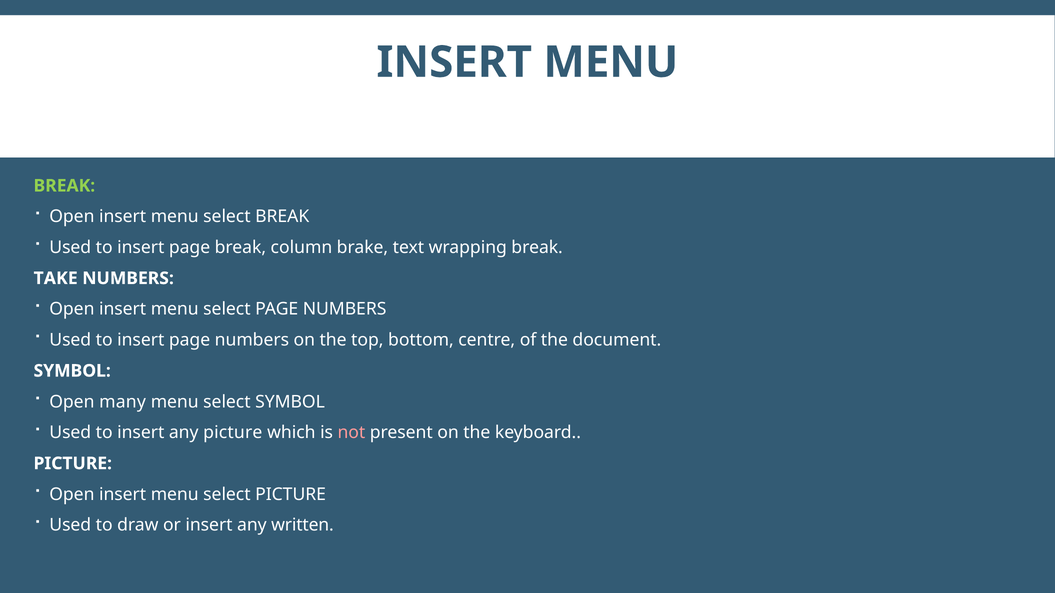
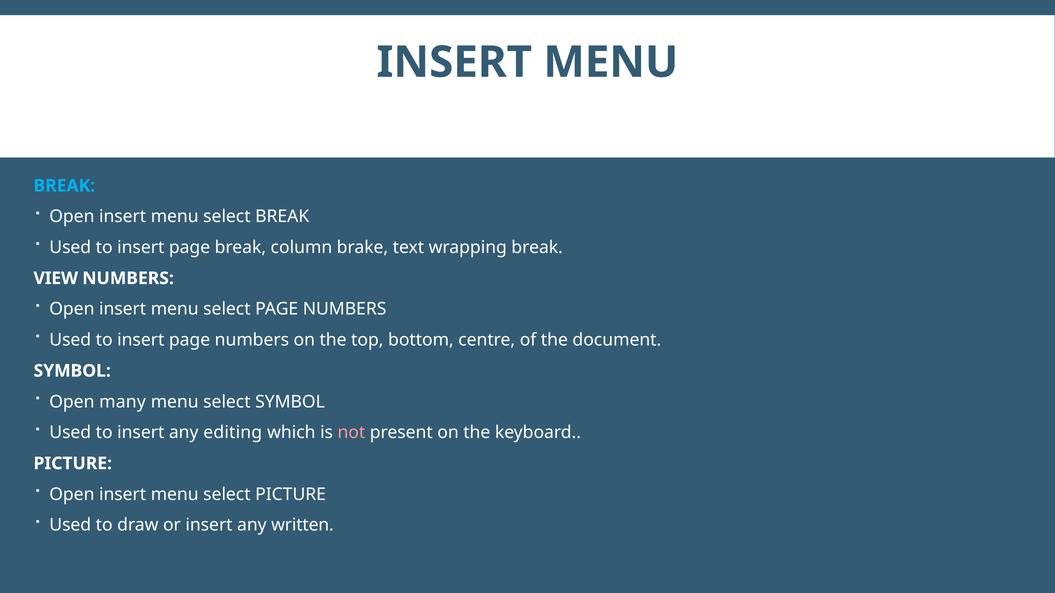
BREAK colour: light green -> light blue (64, 186)
TAKE: TAKE -> VIEW (56, 279)
any picture: picture -> editing (233, 433)
